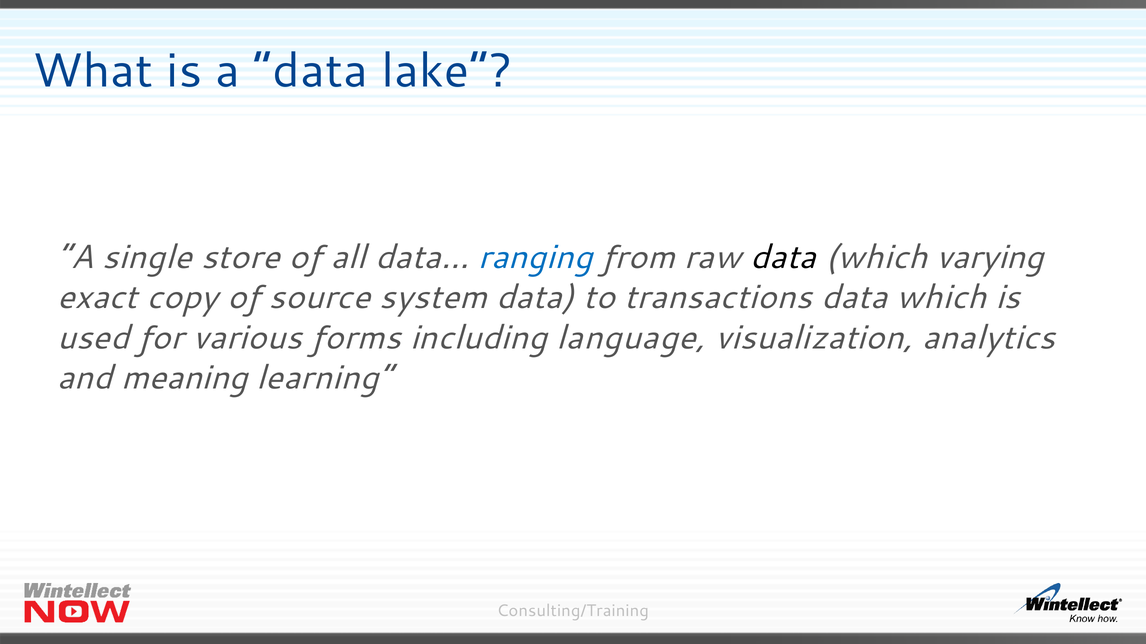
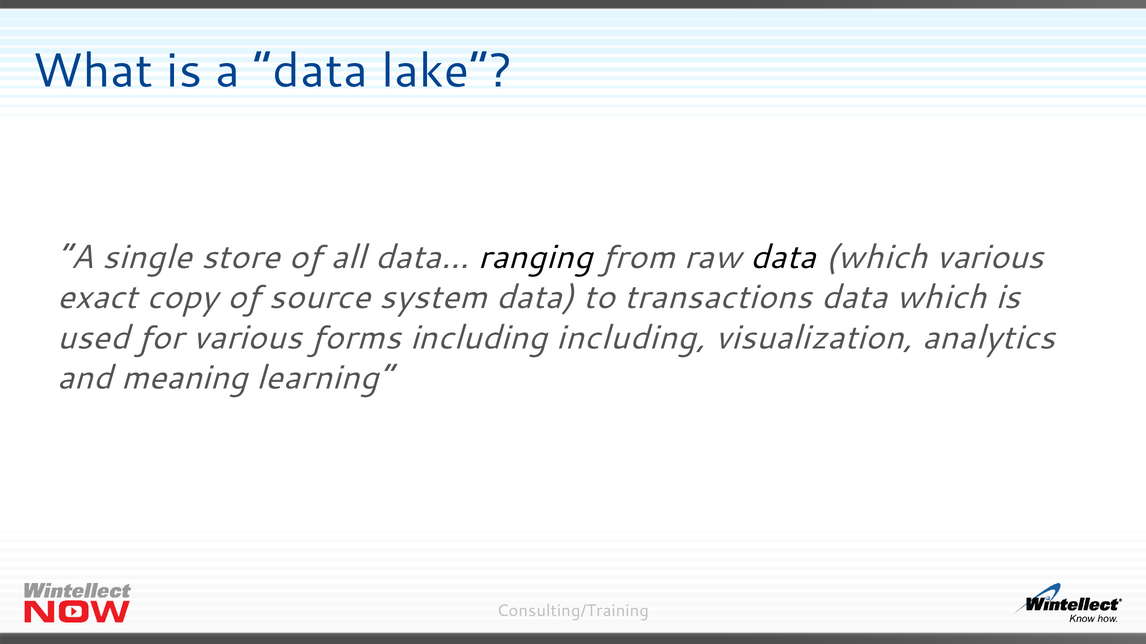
ranging colour: blue -> black (536, 258)
which varying: varying -> various (990, 258)
including language: language -> including (631, 338)
